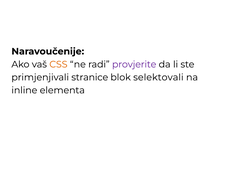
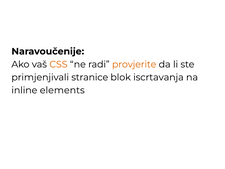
provjerite colour: purple -> orange (134, 64)
selektovali: selektovali -> iscrtavanja (158, 77)
elementa: elementa -> elements (62, 90)
